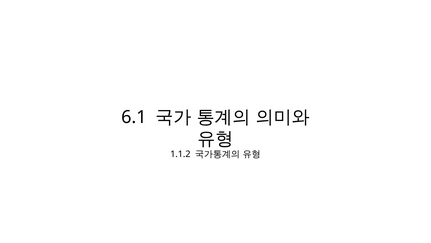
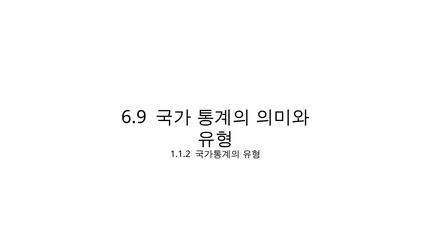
6.1: 6.1 -> 6.9 (134, 117)
